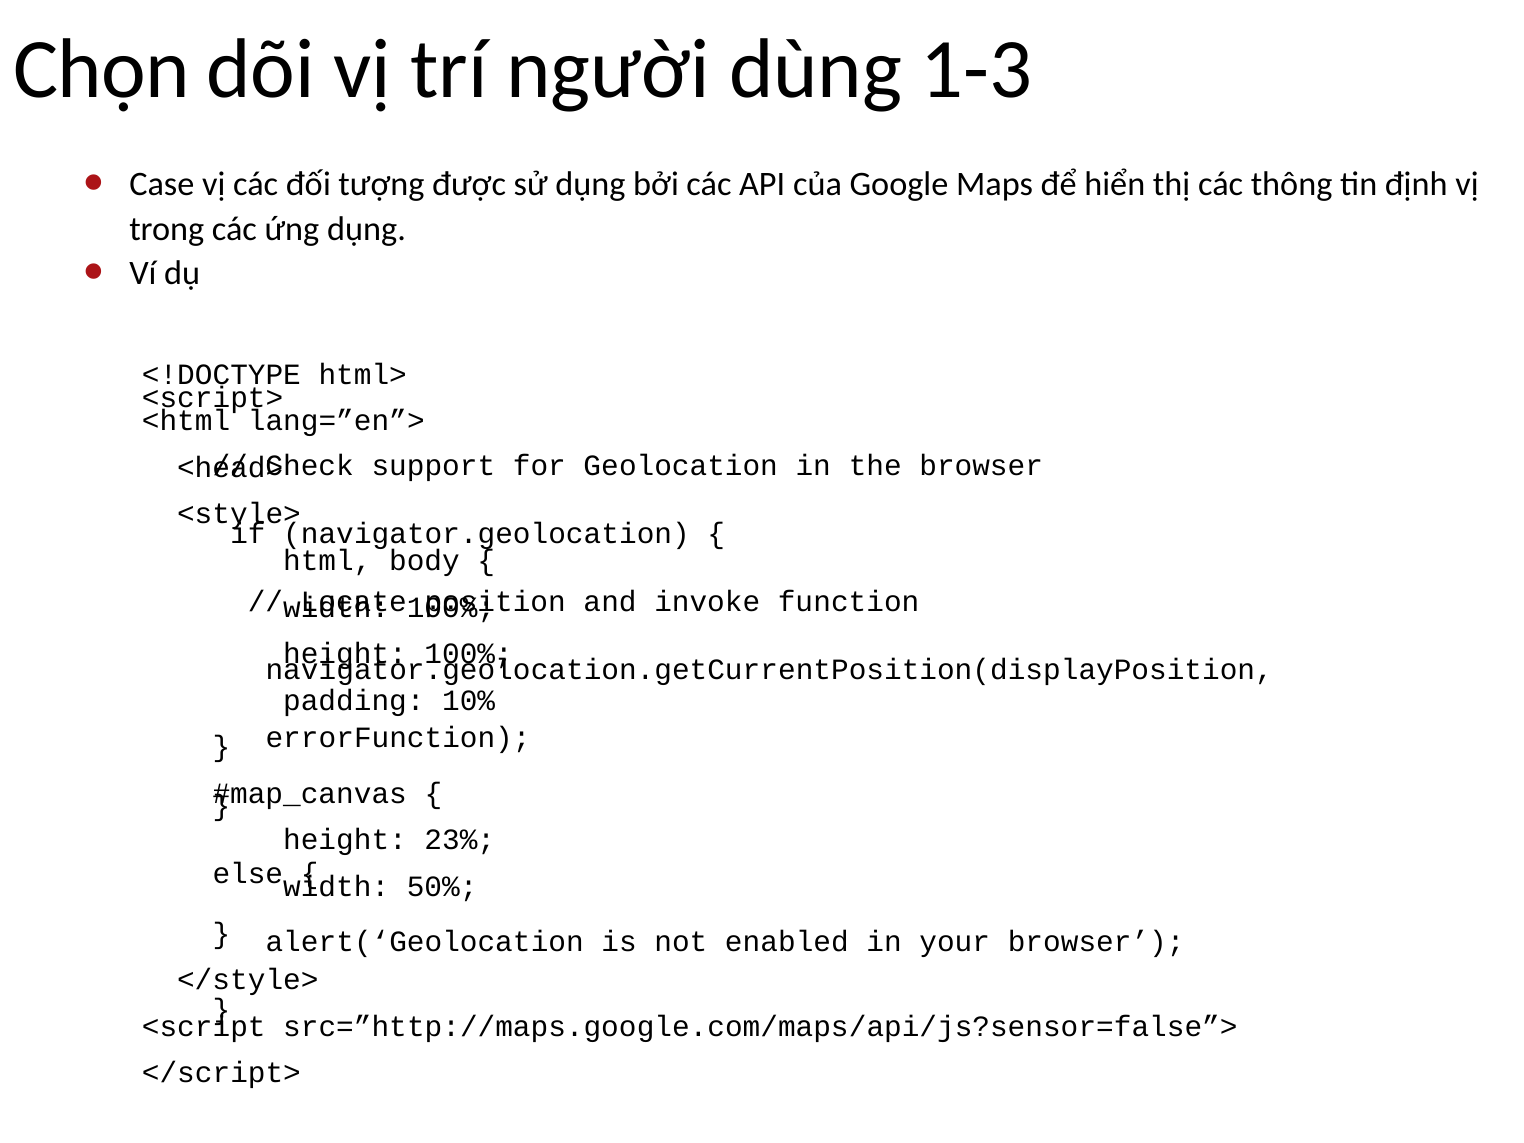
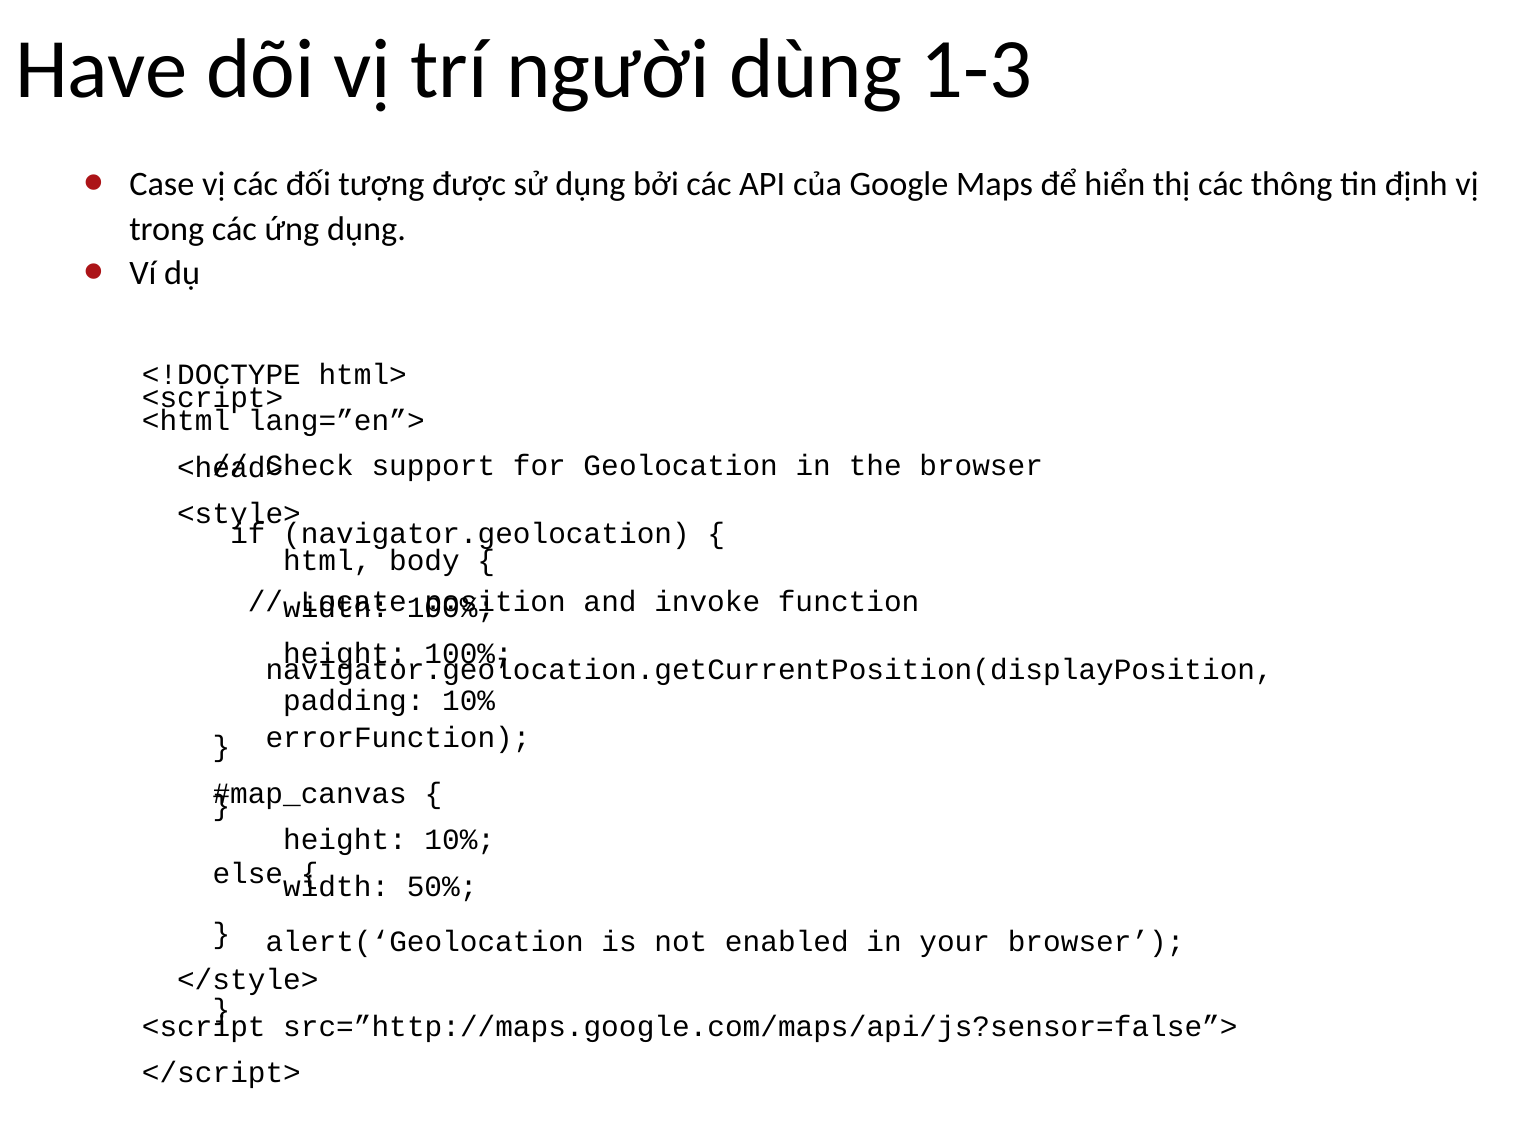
Chọn: Chọn -> Have (101, 69)
height 23%: 23% -> 10% (460, 840)
